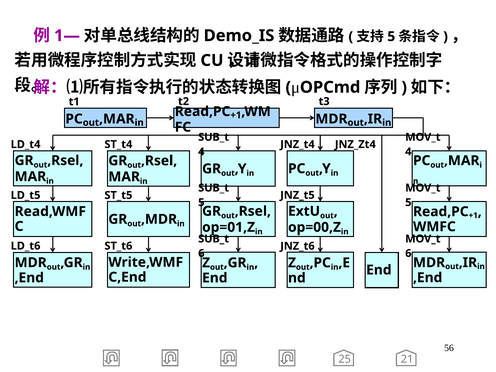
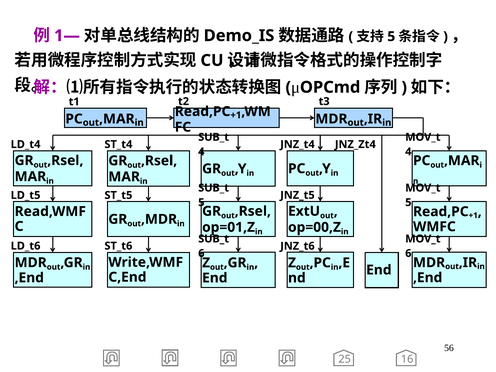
21: 21 -> 16 (407, 359)
